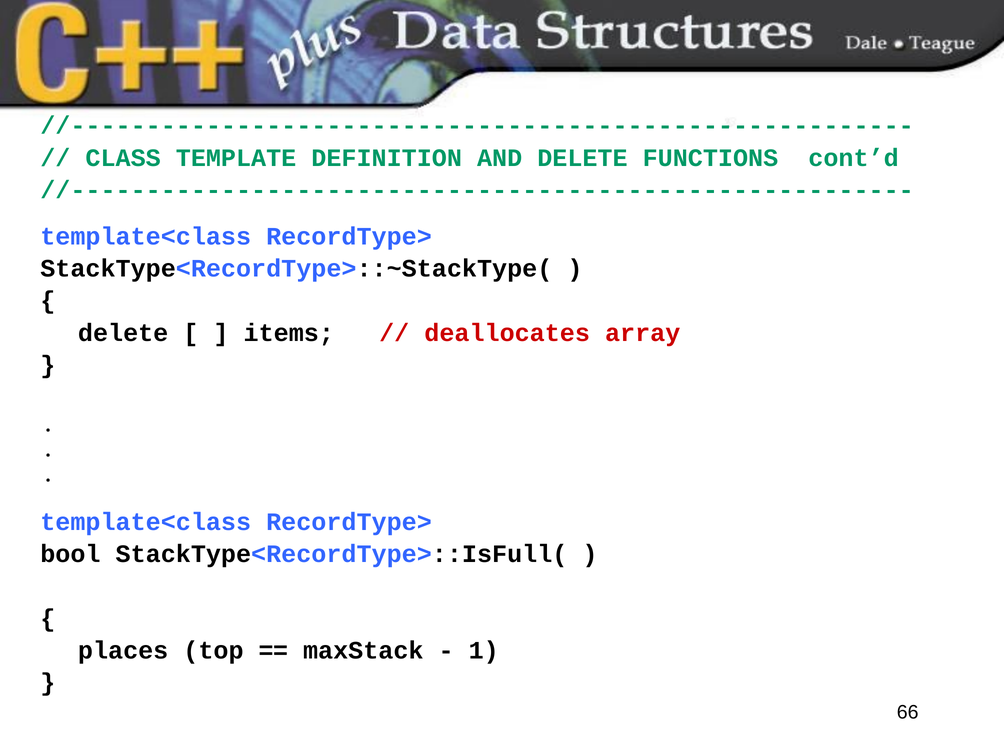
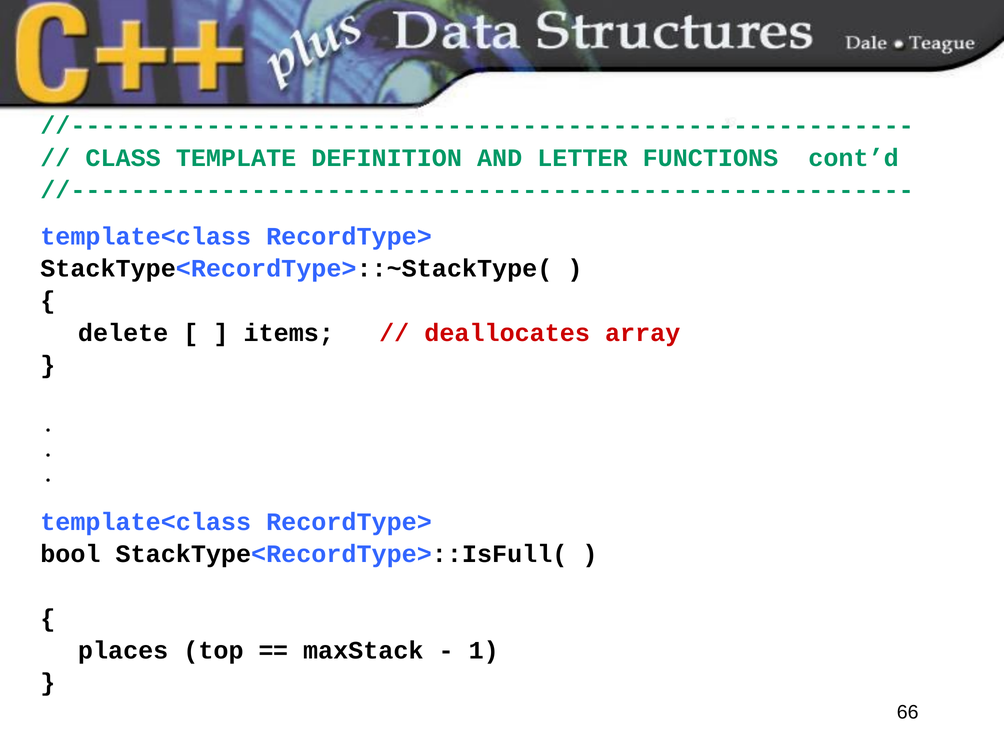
AND DELETE: DELETE -> LETTER (582, 158)
